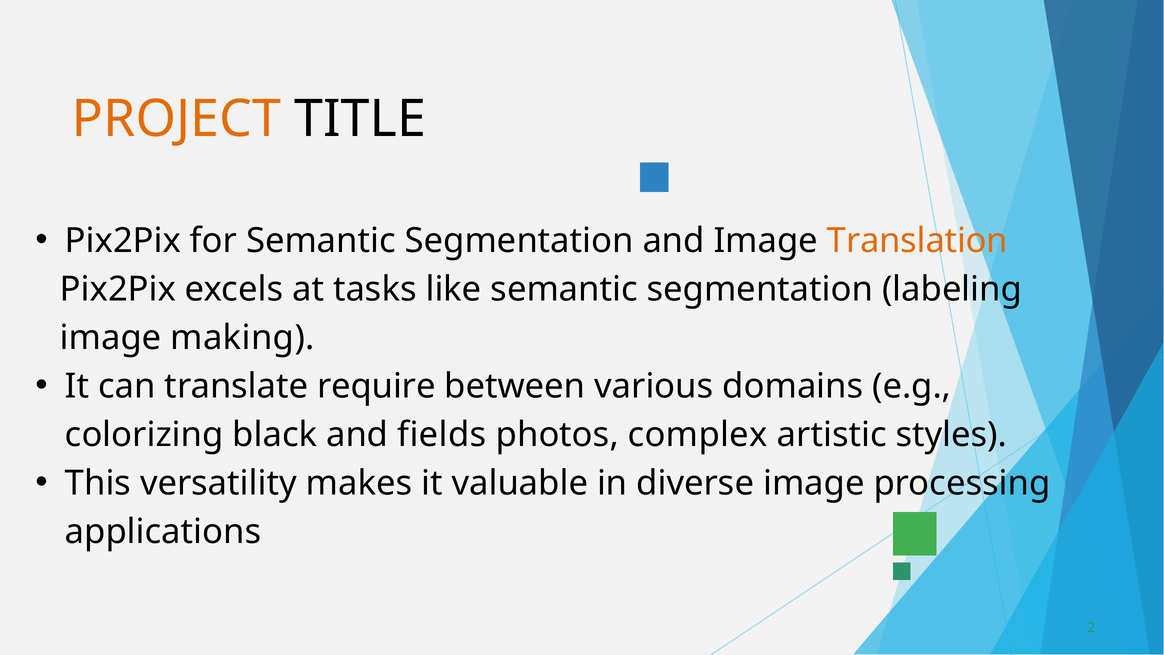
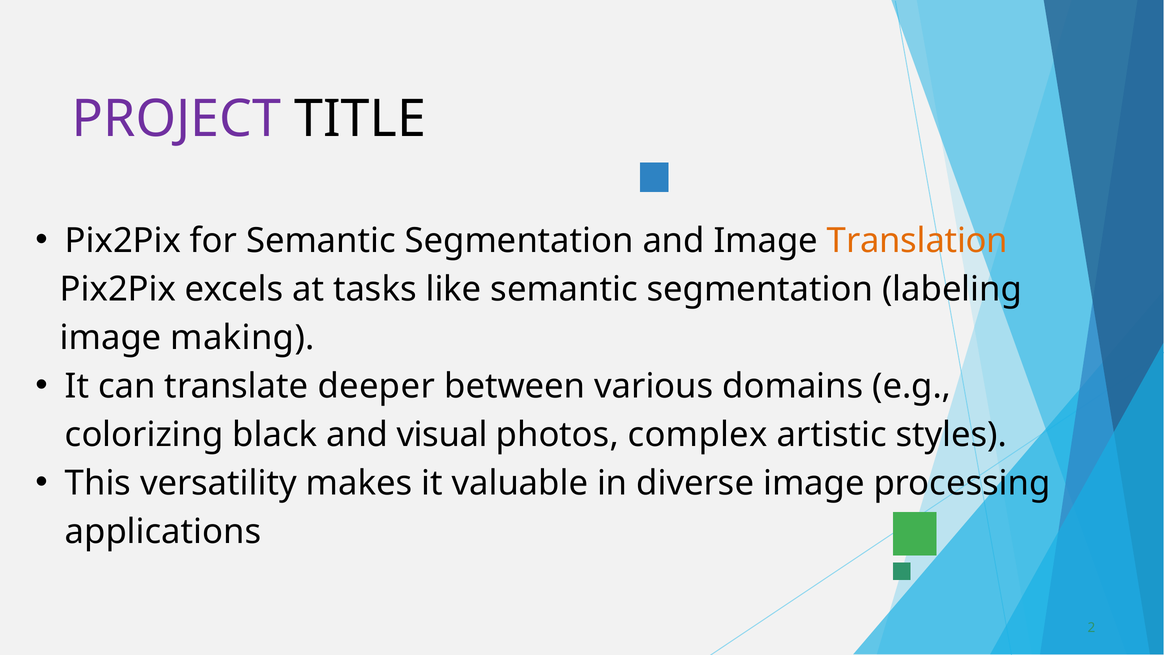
PROJECT colour: orange -> purple (176, 119)
require: require -> deeper (376, 386)
fields: fields -> visual (442, 435)
